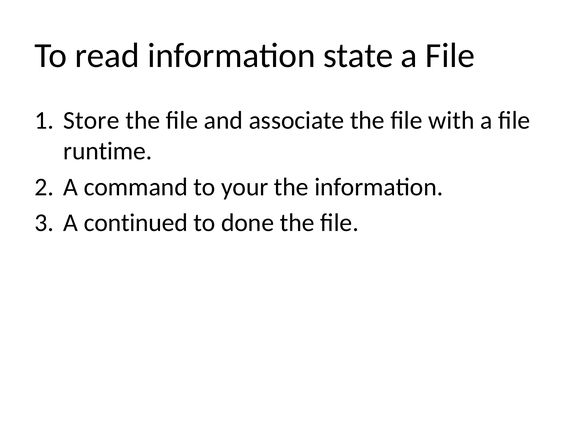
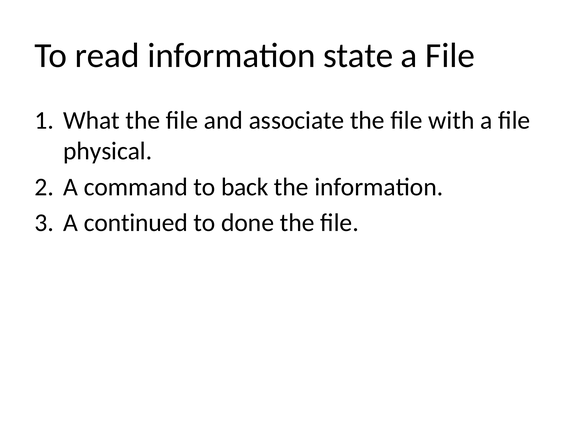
Store: Store -> What (92, 121)
runtime: runtime -> physical (108, 151)
your: your -> back (245, 187)
